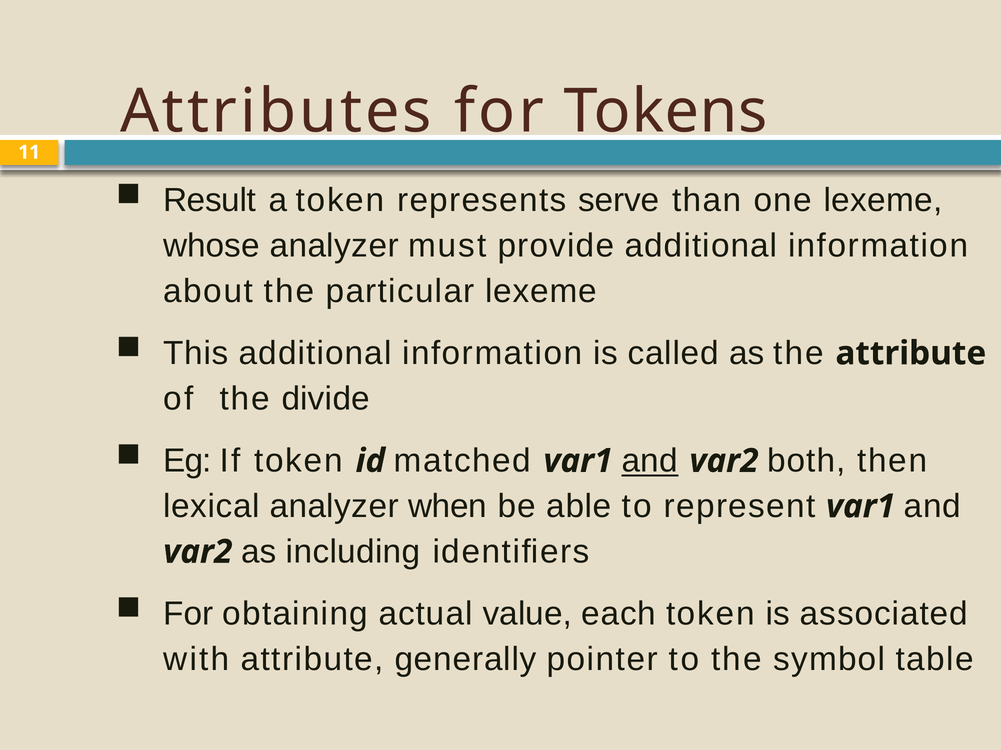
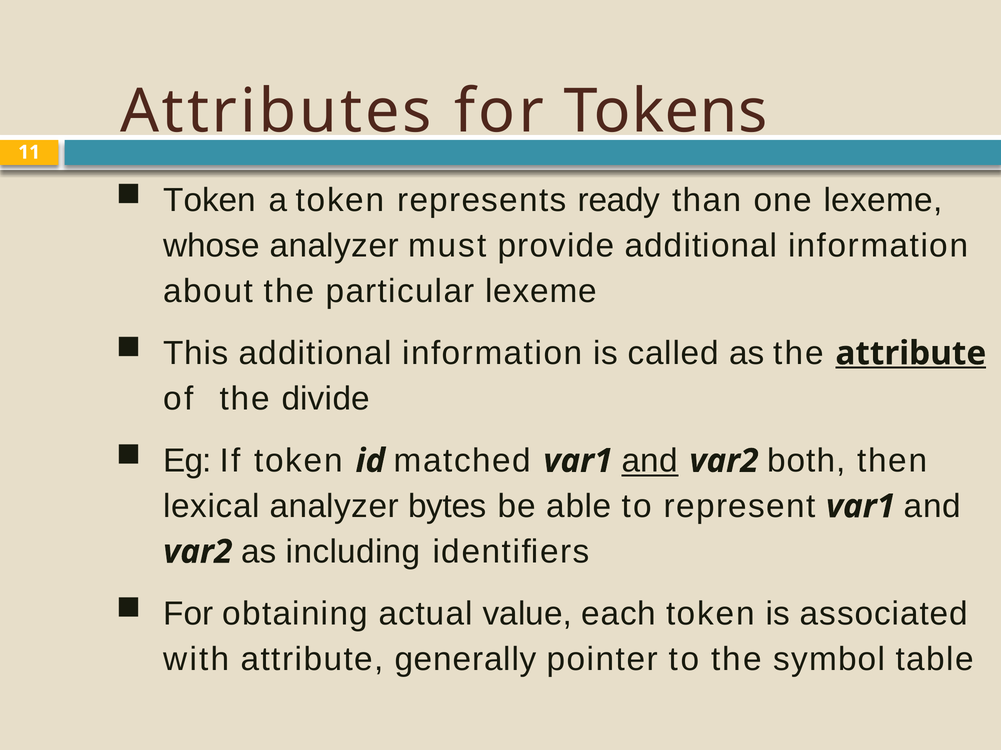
Result: Result -> Token (209, 200)
serve: serve -> ready (619, 200)
attribute underline: none -> present (911, 354)
when: when -> bytes (447, 507)
